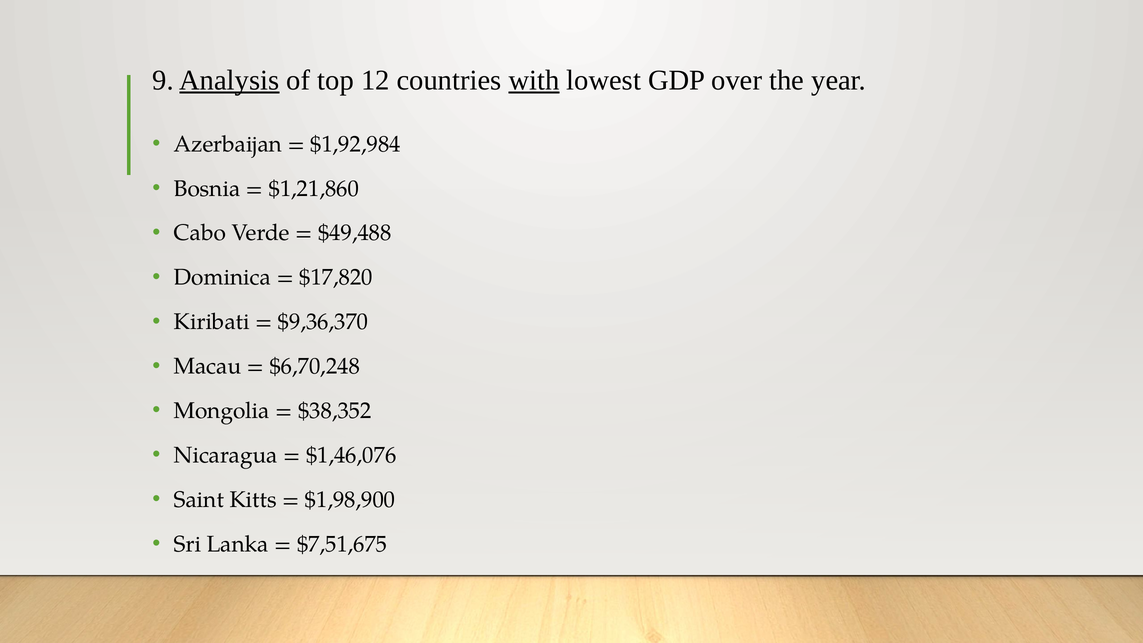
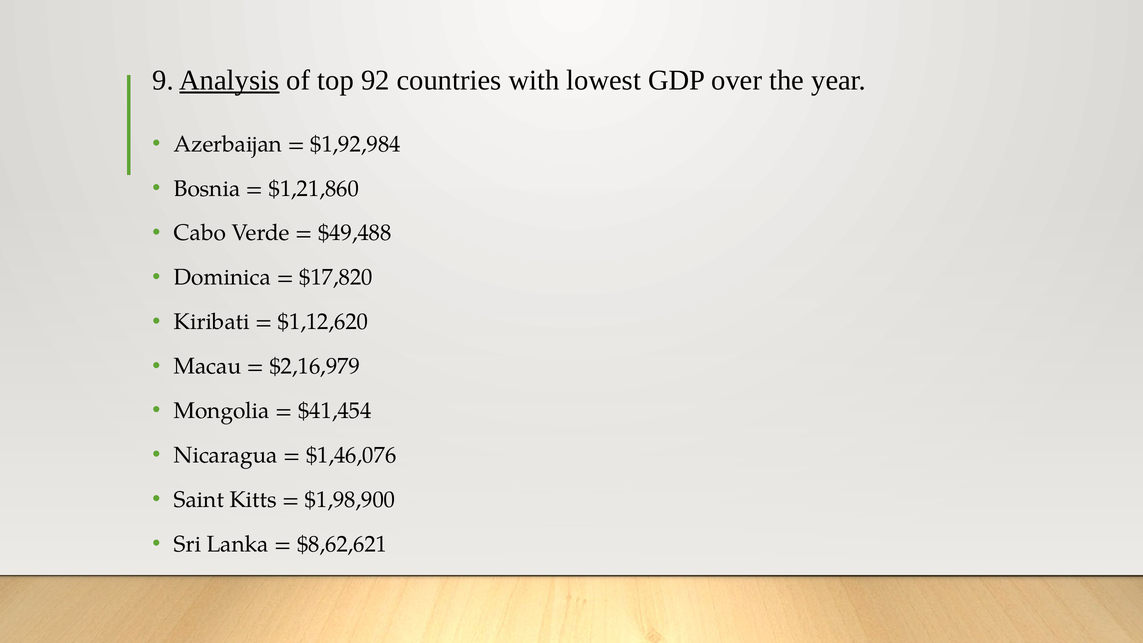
12: 12 -> 92 (375, 80)
with underline: present -> none (534, 80)
$9,36,370: $9,36,370 -> $1,12,620 (323, 322)
$6,70,248: $6,70,248 -> $2,16,979 (315, 366)
$38,352: $38,352 -> $41,454 (335, 411)
$7,51,675: $7,51,675 -> $8,62,621 (342, 544)
